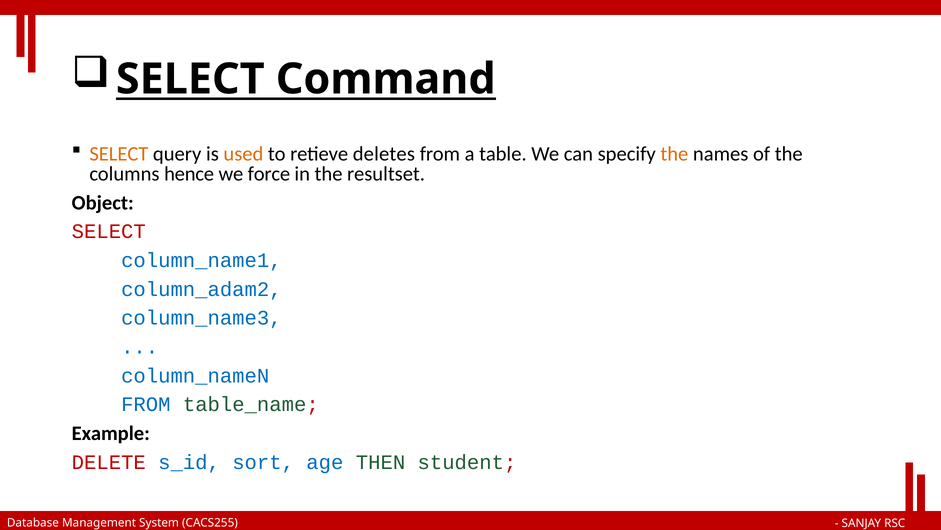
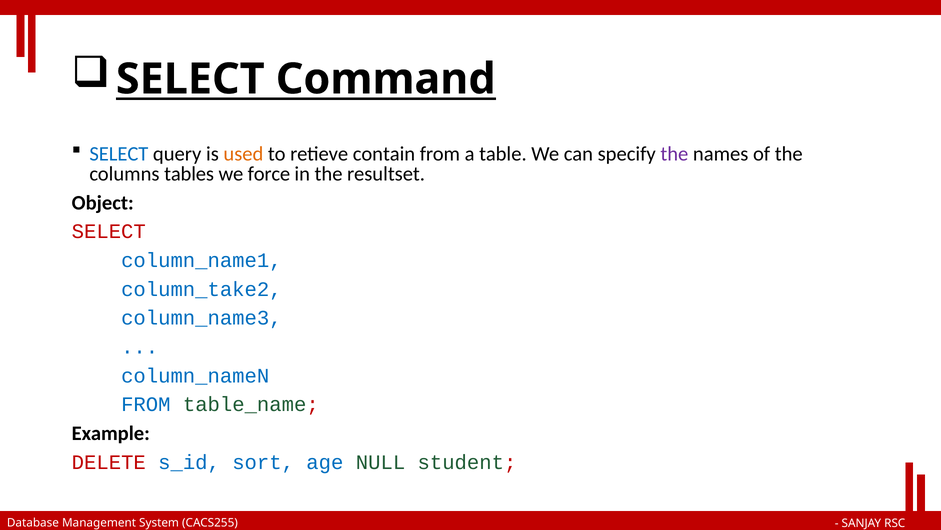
SELECT colour: orange -> blue (119, 154)
deletes: deletes -> contain (384, 154)
the colour: orange -> purple (674, 154)
hence: hence -> tables (189, 174)
column_adam2: column_adam2 -> column_take2 (201, 289)
THEN: THEN -> NULL (381, 462)
